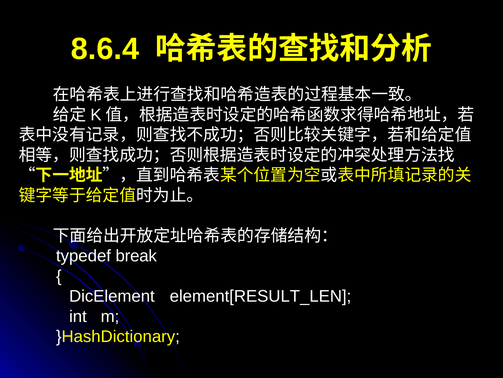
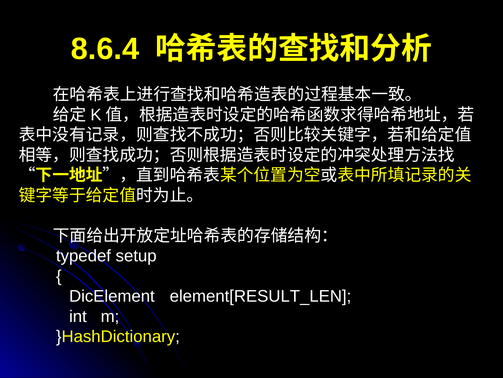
break: break -> setup (136, 256)
